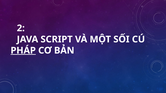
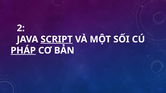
SCRIPT underline: none -> present (57, 39)
